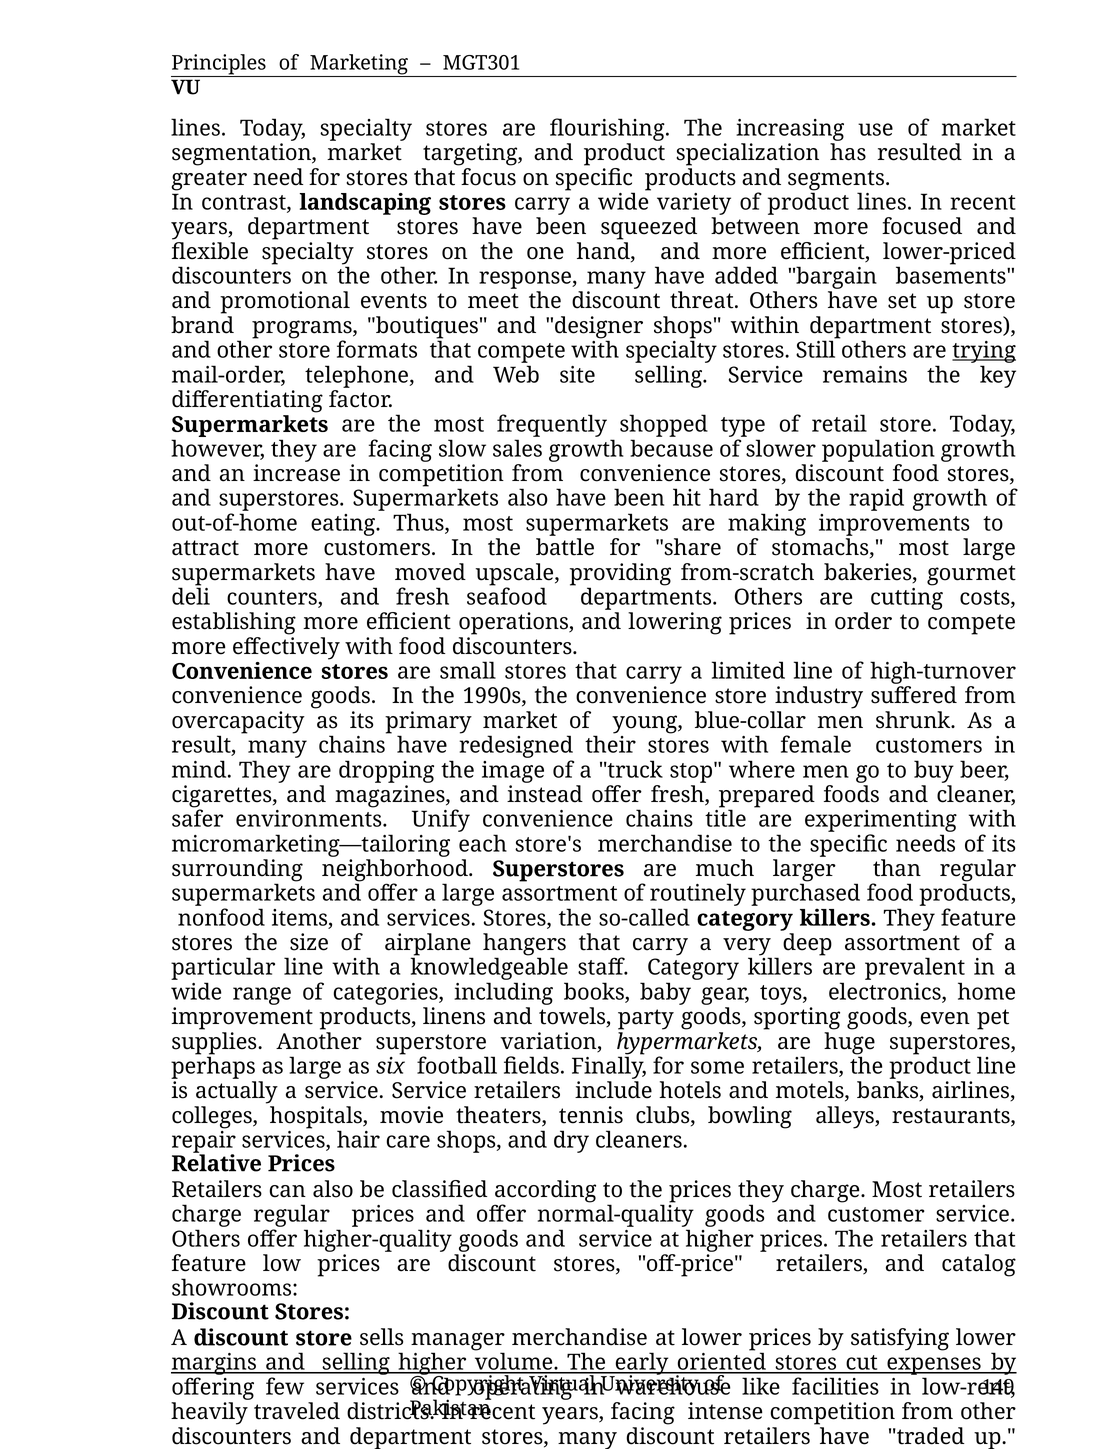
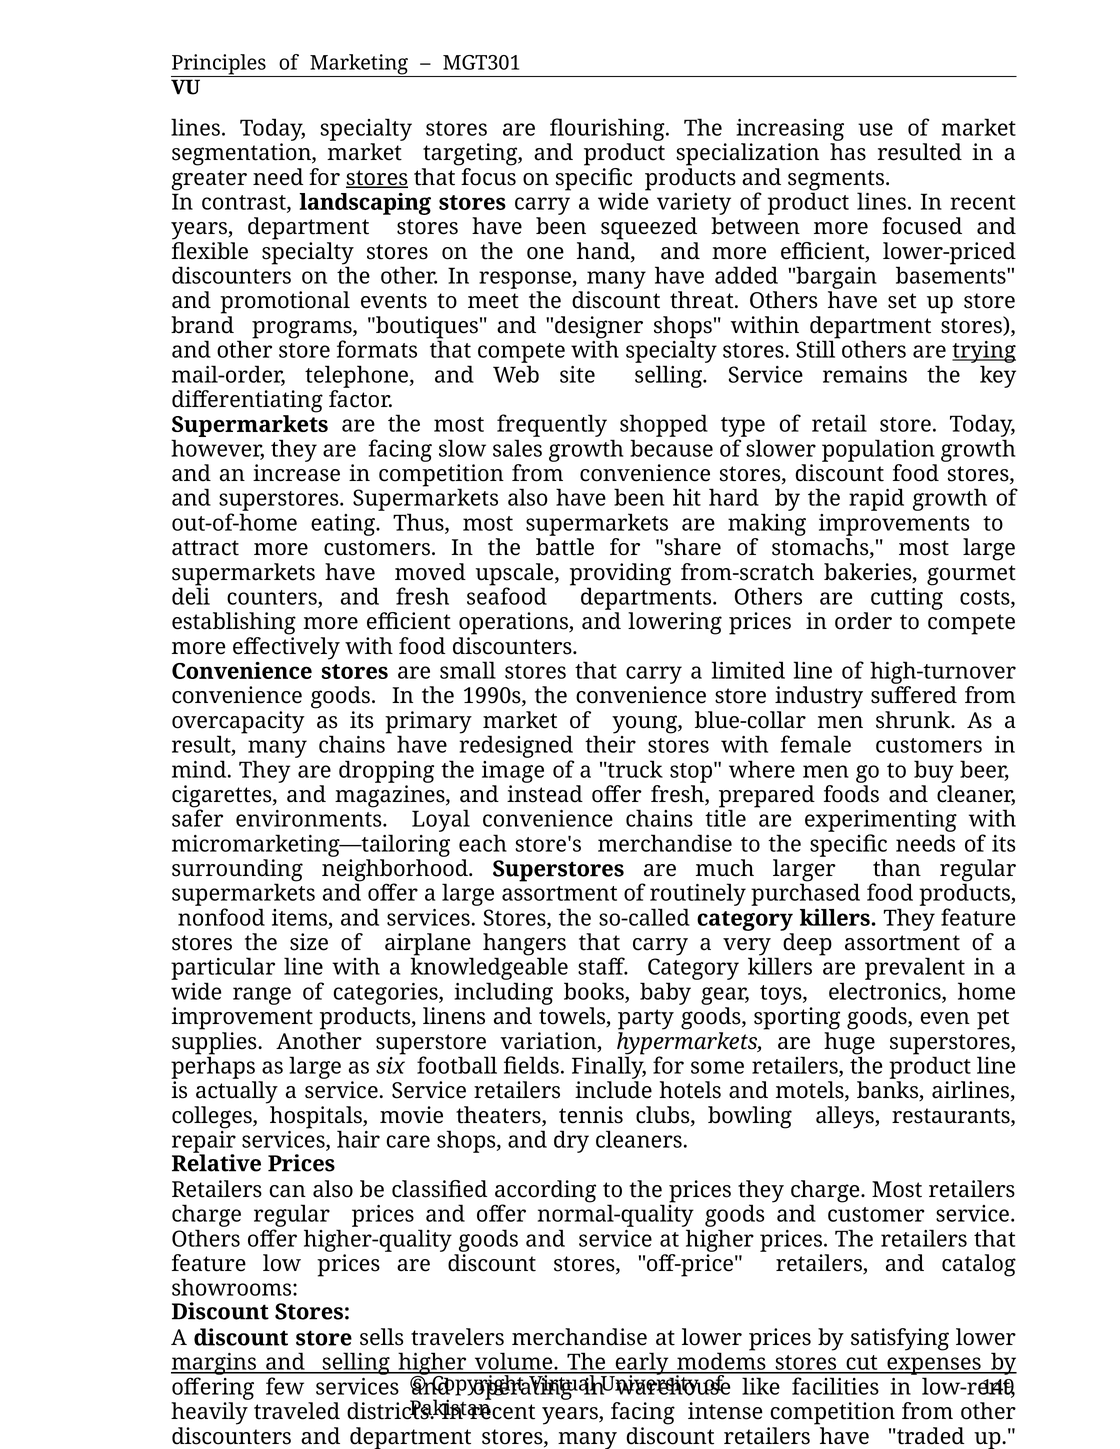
stores underline: none -> present (377, 178)
Unify: Unify -> Loyal (441, 820)
manager: manager -> travelers (458, 1338)
oriented: oriented -> modems (721, 1363)
